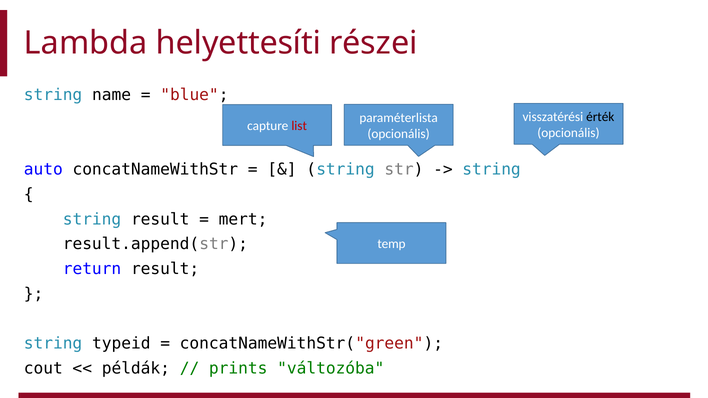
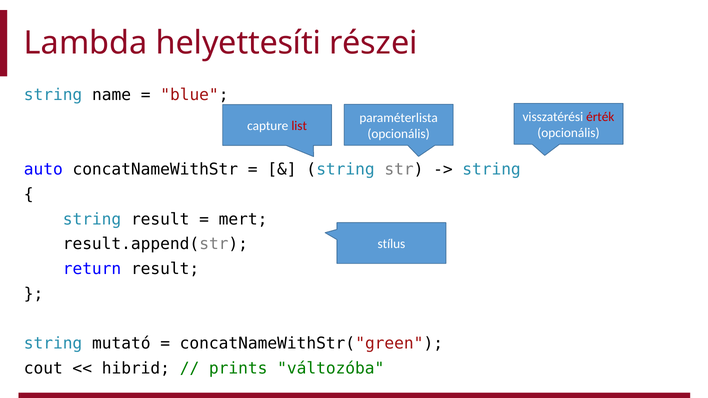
érték colour: black -> red (600, 117)
temp: temp -> stílus (391, 244)
typeid: typeid -> mutató (121, 344)
példák: példák -> hibrid (136, 369)
